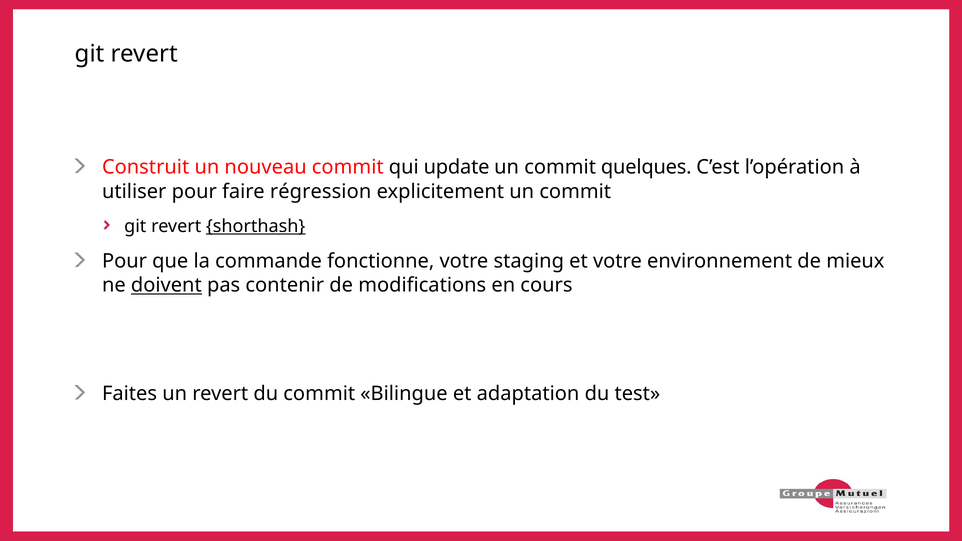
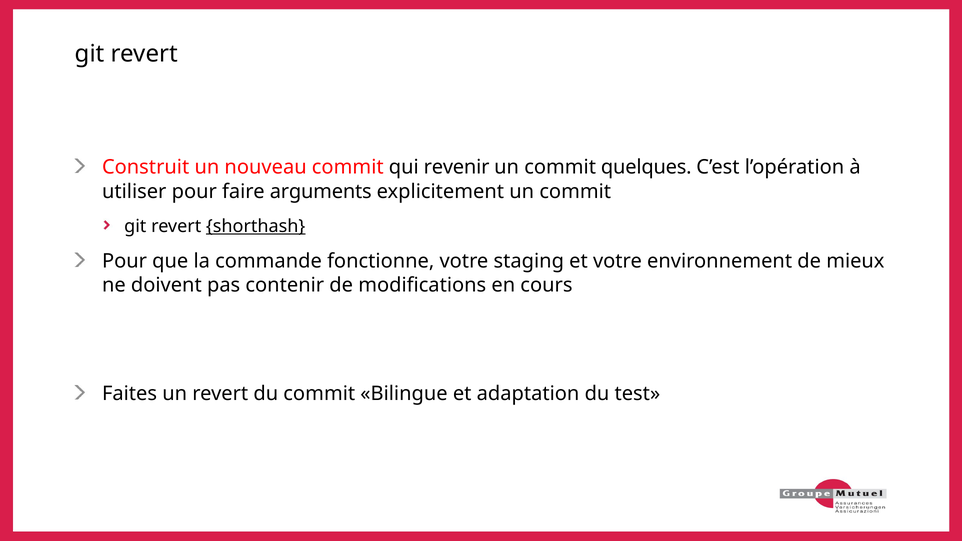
update: update -> revenir (457, 167)
régression: régression -> arguments (321, 191)
doivent underline: present -> none (166, 285)
